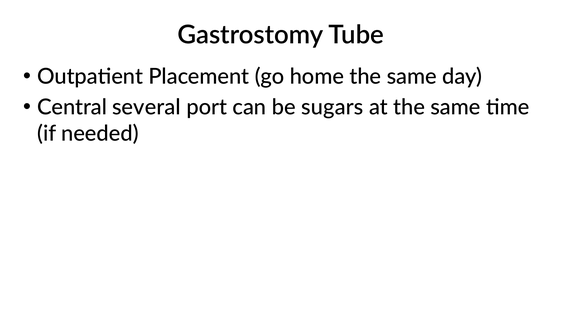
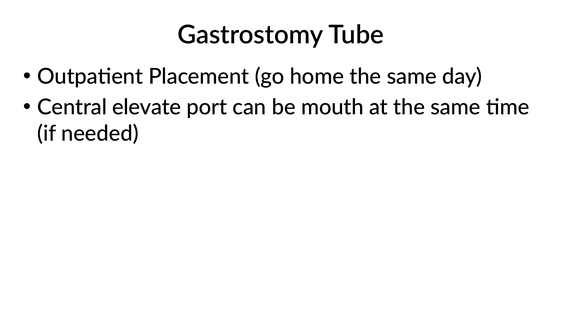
several: several -> elevate (147, 107)
sugars: sugars -> mouth (332, 107)
